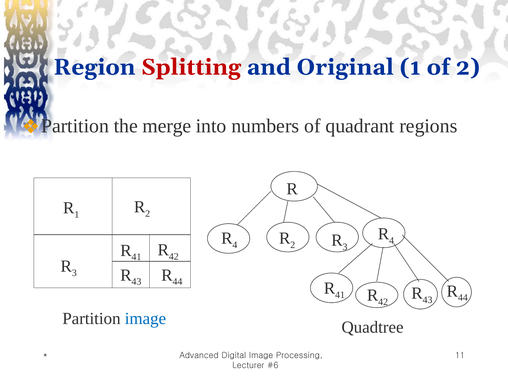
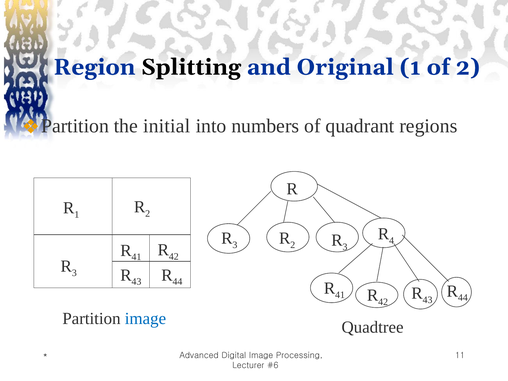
Splitting colour: red -> black (191, 67)
merge: merge -> initial (167, 126)
4: 4 -> 3 (235, 245)
